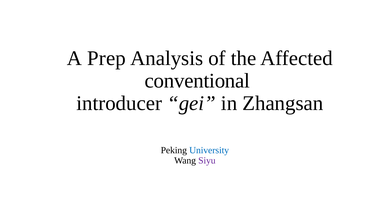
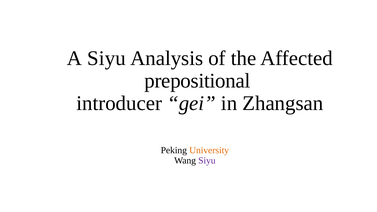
A Prep: Prep -> Siyu (107, 58)
conventional: conventional -> prepositional (197, 81)
University colour: blue -> orange (209, 150)
